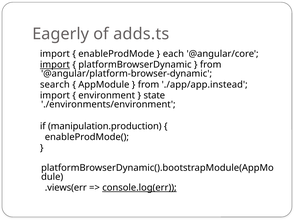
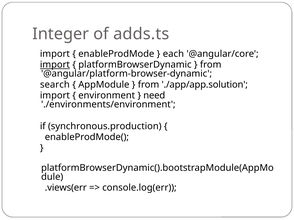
Eagerly: Eagerly -> Integer (61, 34)
./app/app.instead: ./app/app.instead -> ./app/app.solution (205, 85)
state: state -> need (154, 96)
manipulation.production: manipulation.production -> synchronous.production (105, 126)
console.log(err underline: present -> none (139, 188)
